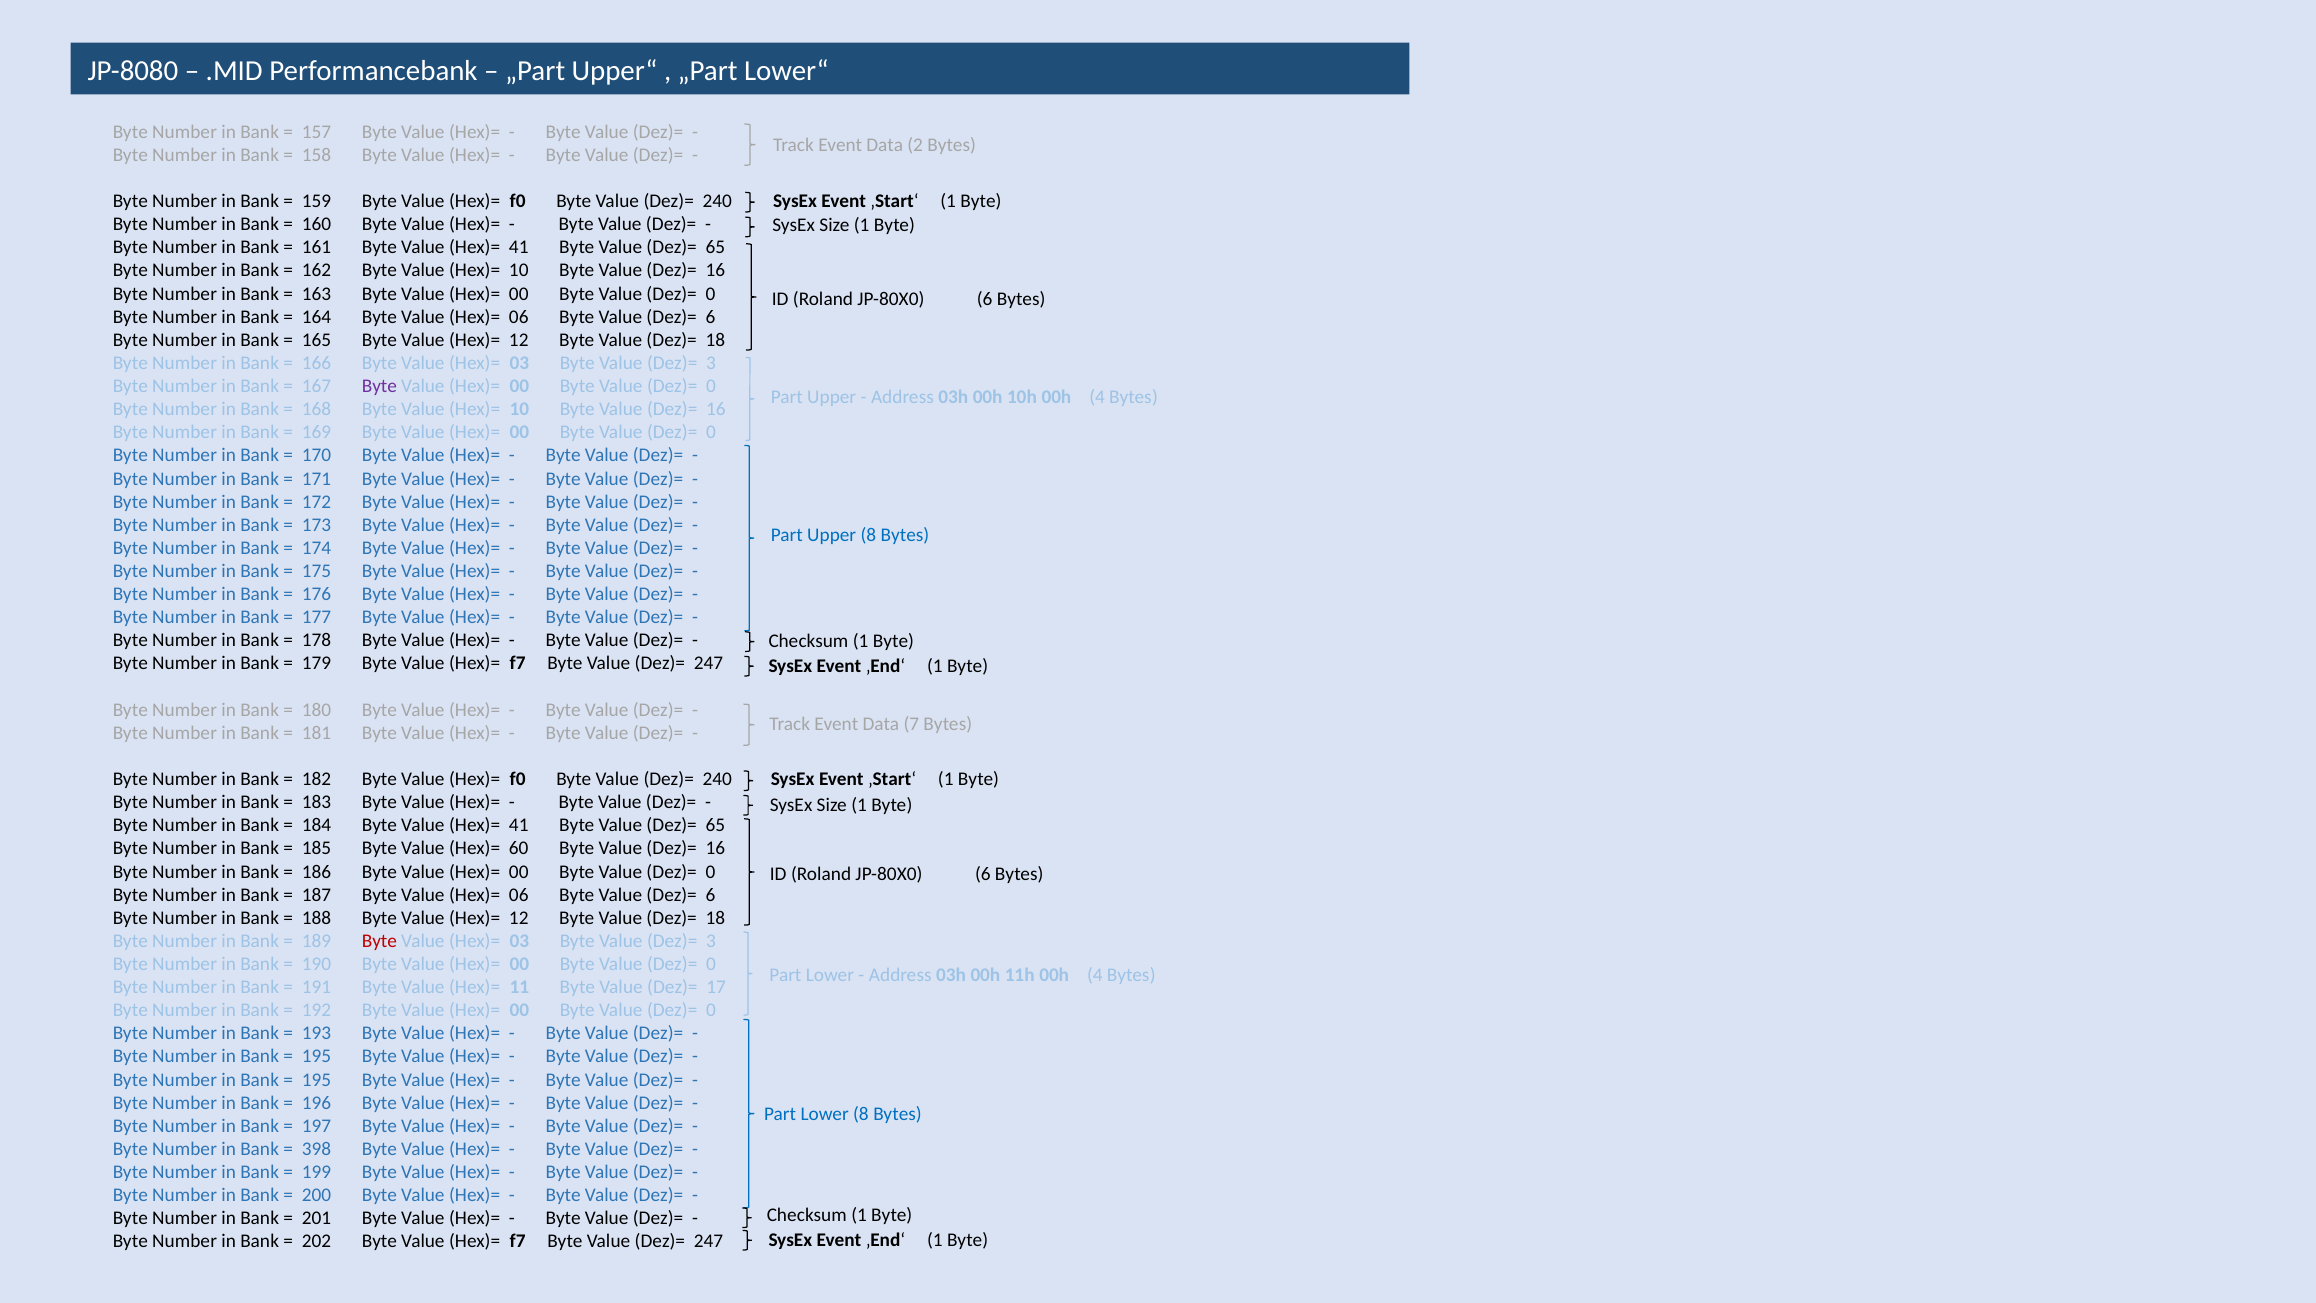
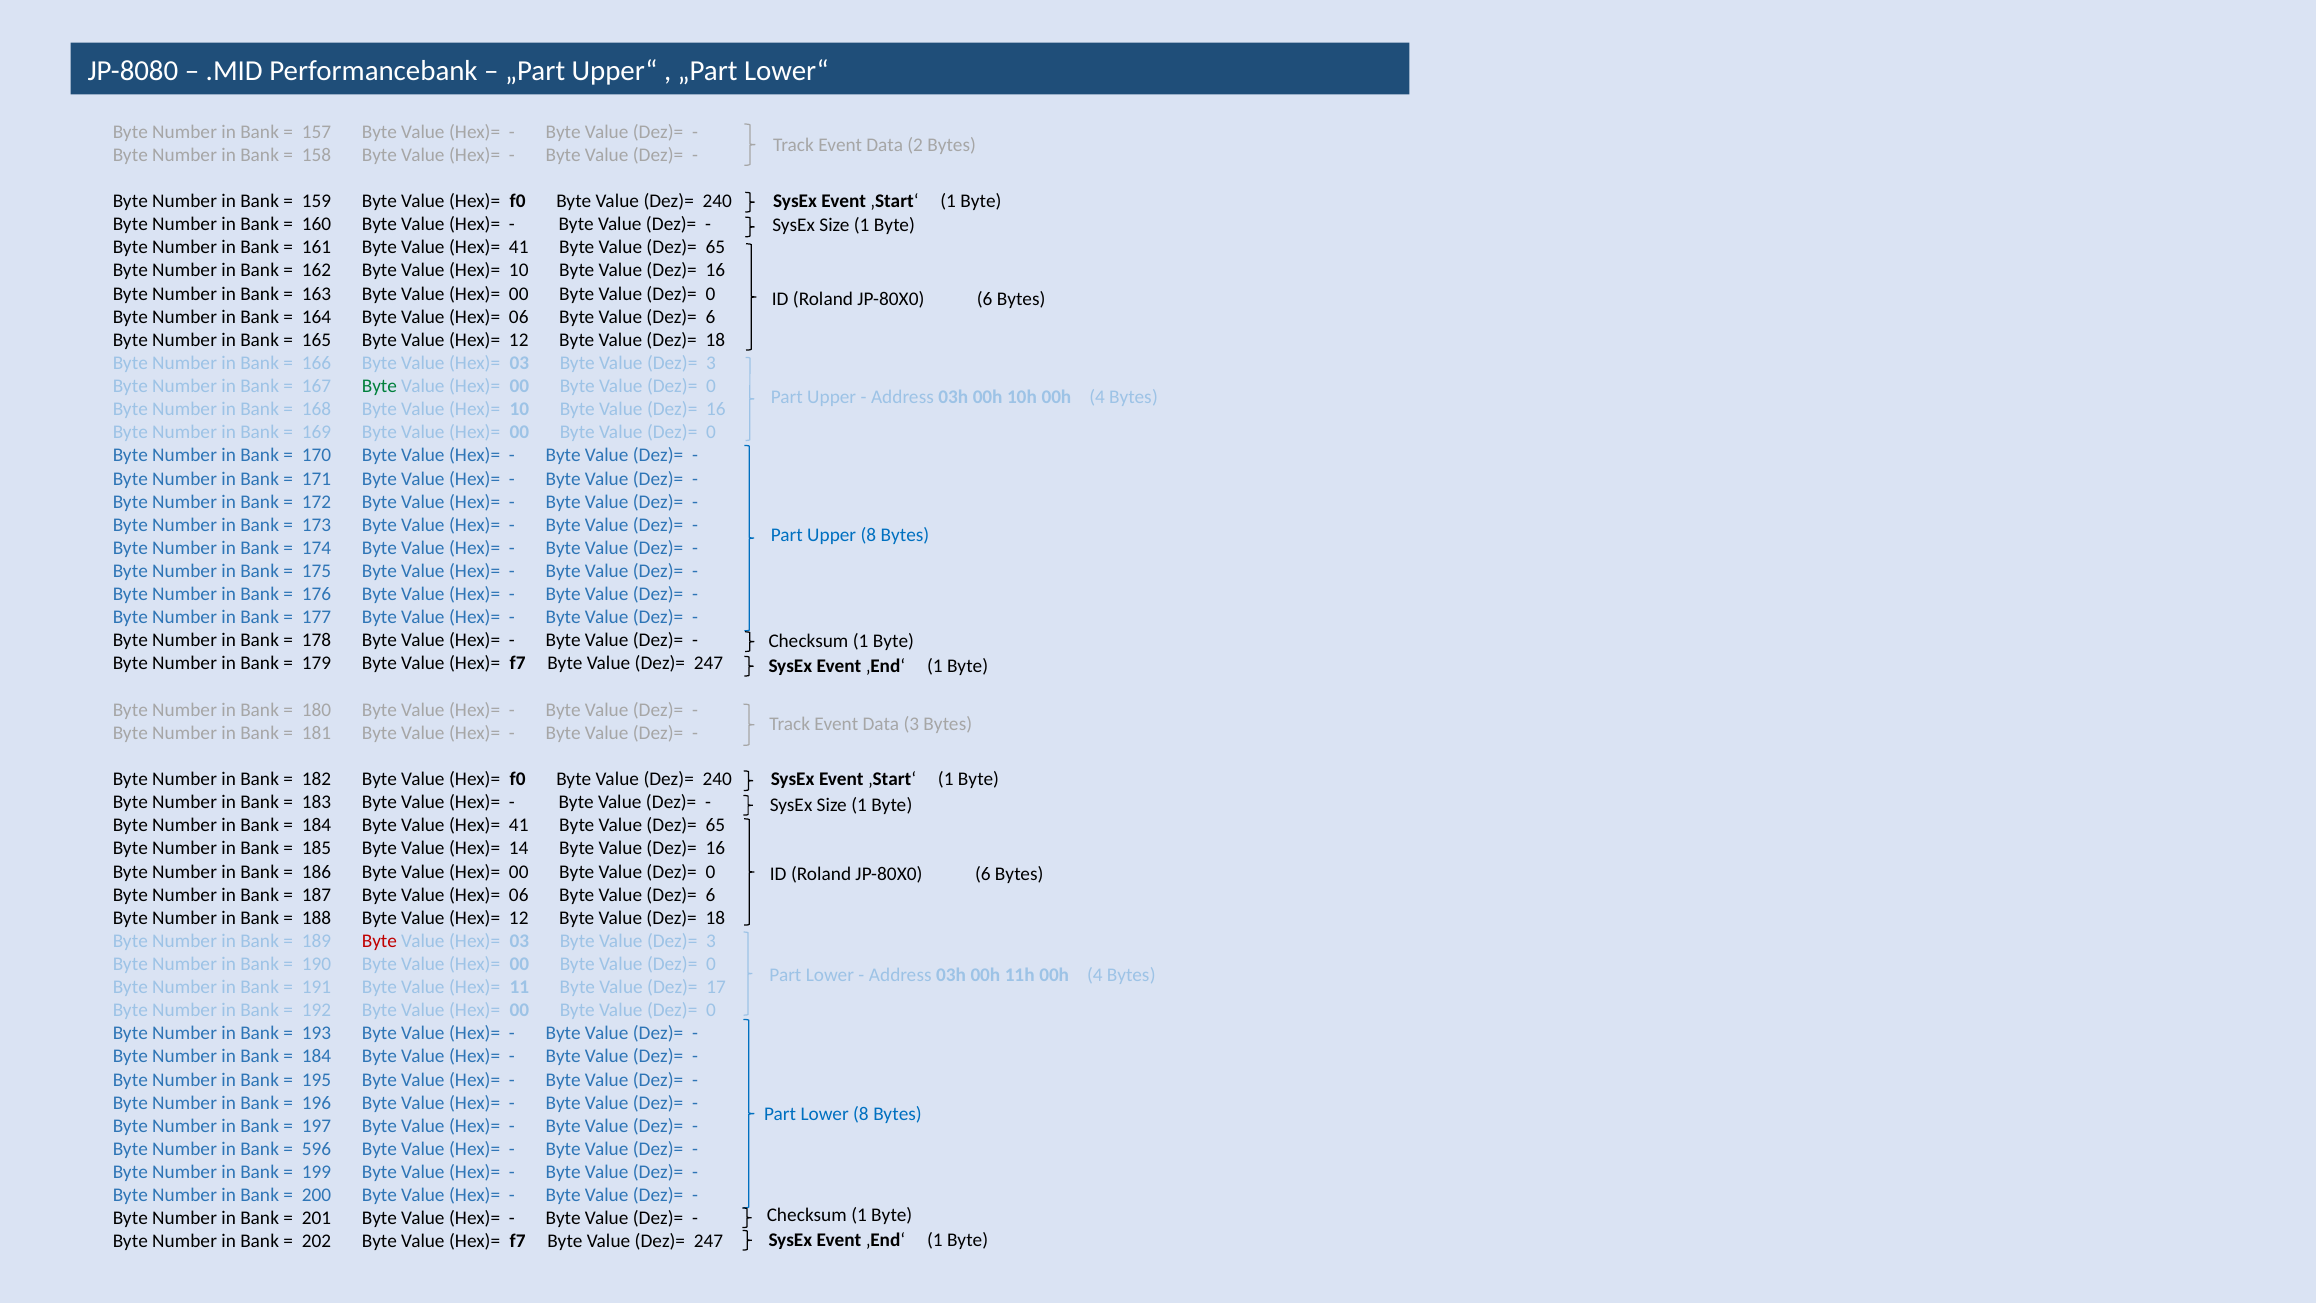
Byte colour: purple -> green (379, 386)
Data 7: 7 -> 3 (911, 724)
60: 60 -> 14 (519, 848)
195: 195 -> 184 (316, 1056)
398: 398 -> 596 (316, 1149)
